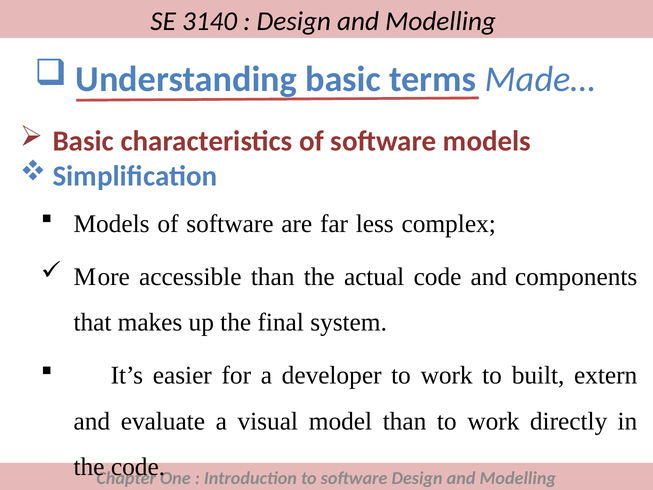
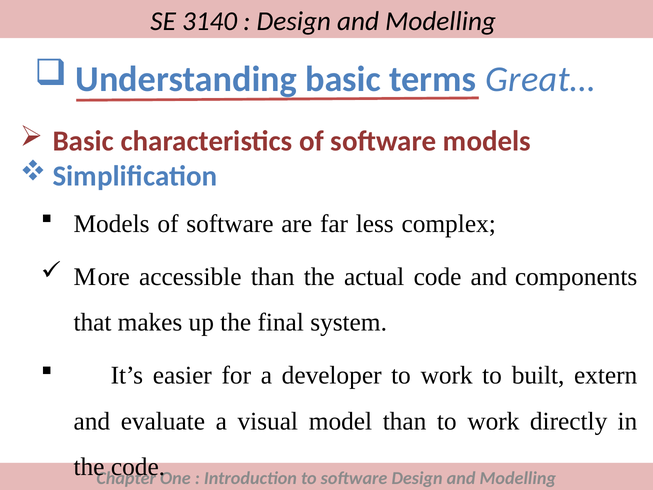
Made…: Made… -> Great… (540, 79)
